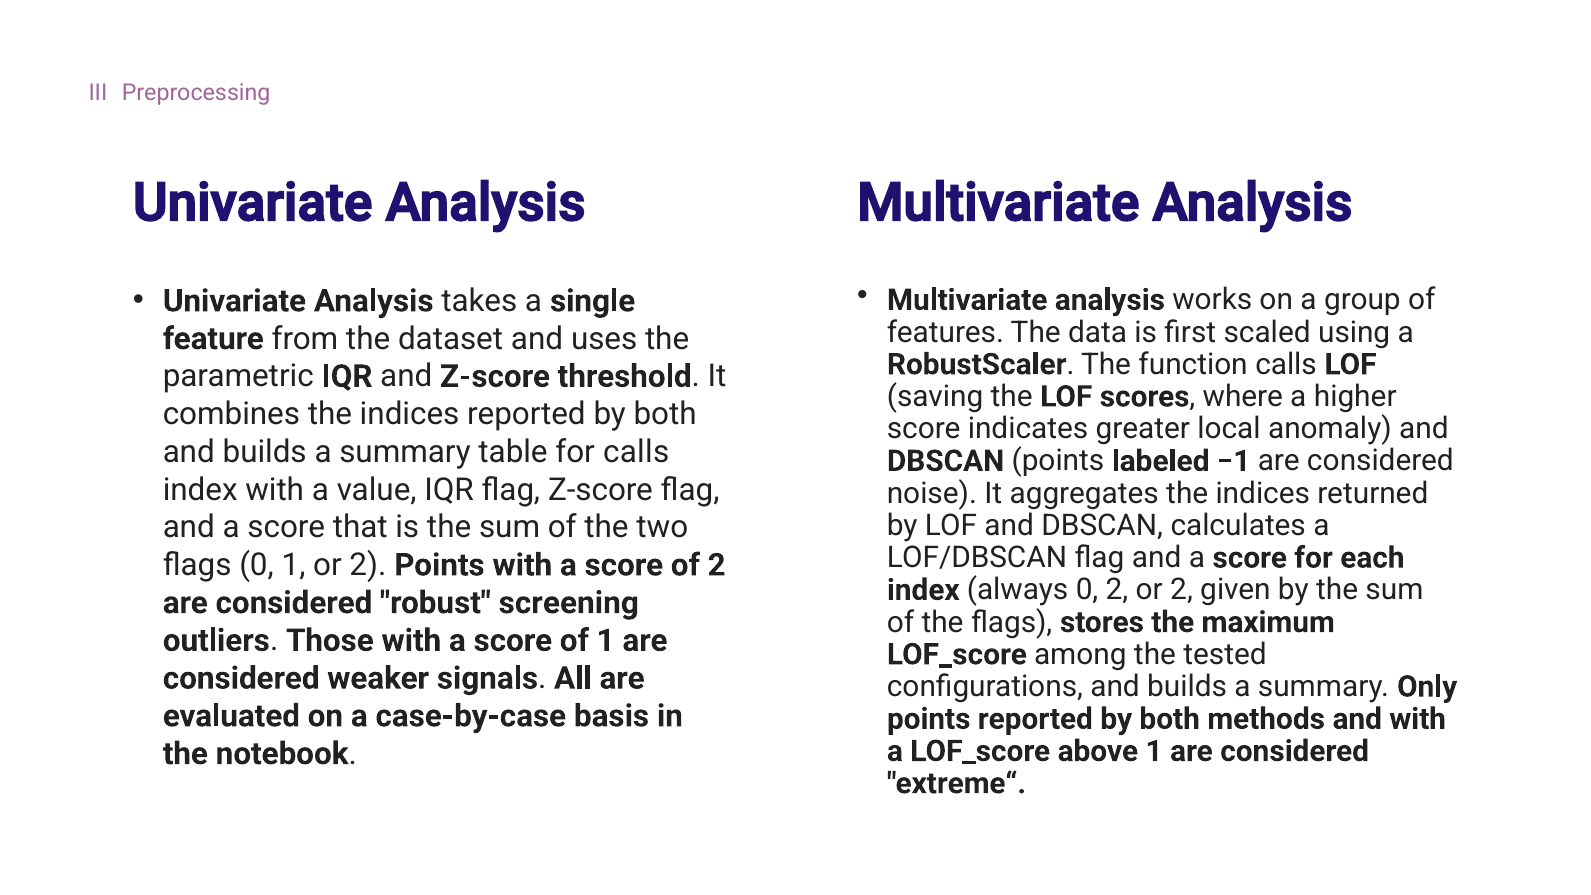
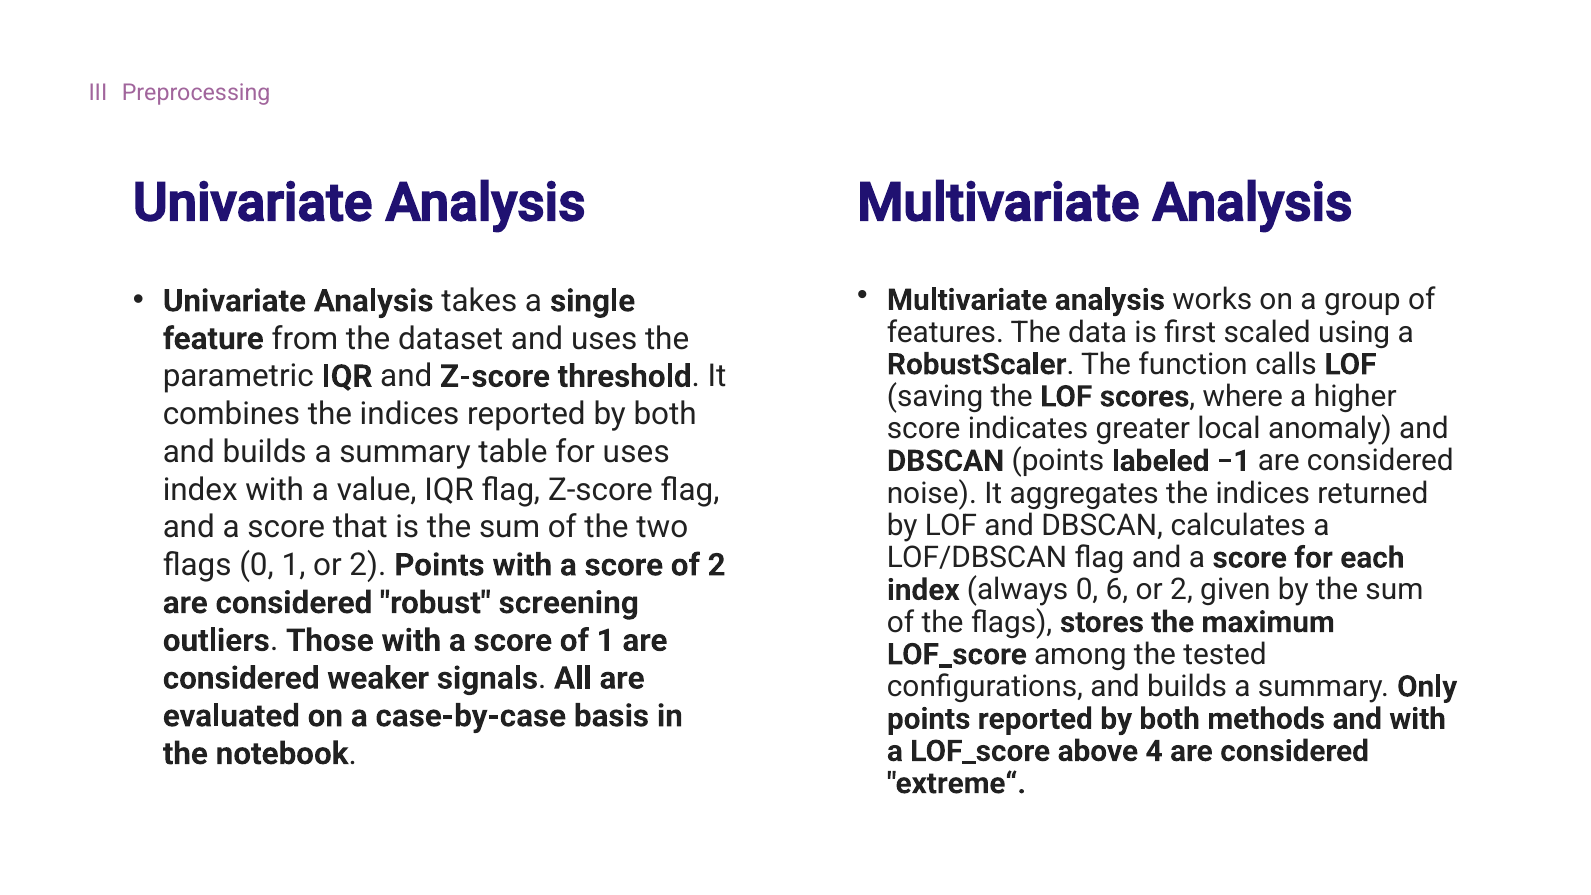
for calls: calls -> uses (636, 452)
0 2: 2 -> 6 (1117, 590)
above 1: 1 -> 4 (1154, 751)
